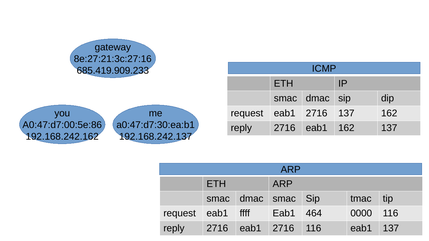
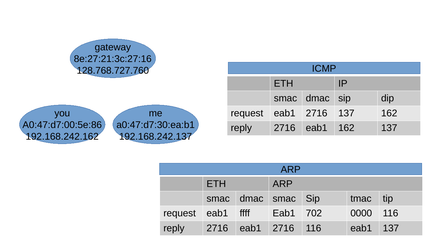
685.419.909.233: 685.419.909.233 -> 128.768.727.760 (113, 71)
464: 464 -> 702 (314, 214)
